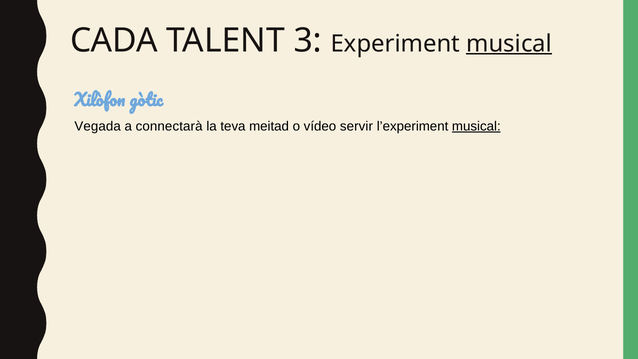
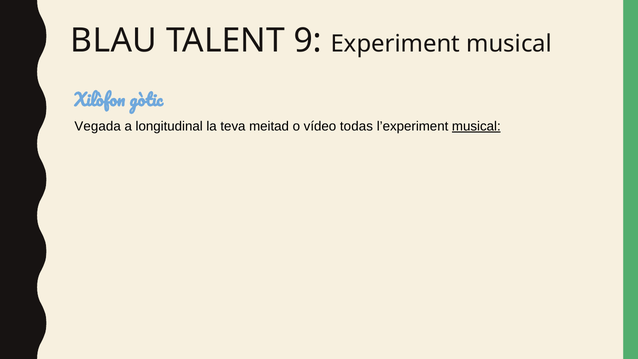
CADA: CADA -> BLAU (114, 40)
3: 3 -> 9 (308, 40)
musical underline: present -> none (509, 44)
connectarà: connectarà -> longitudinal (169, 126)
servir: servir -> todas (356, 126)
